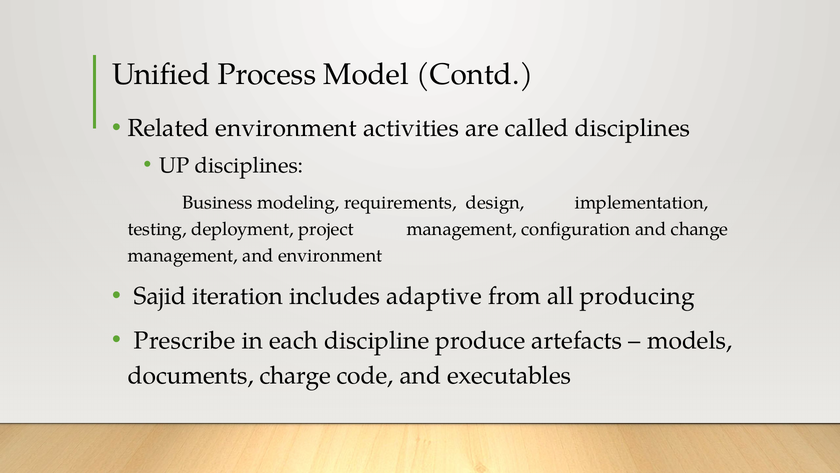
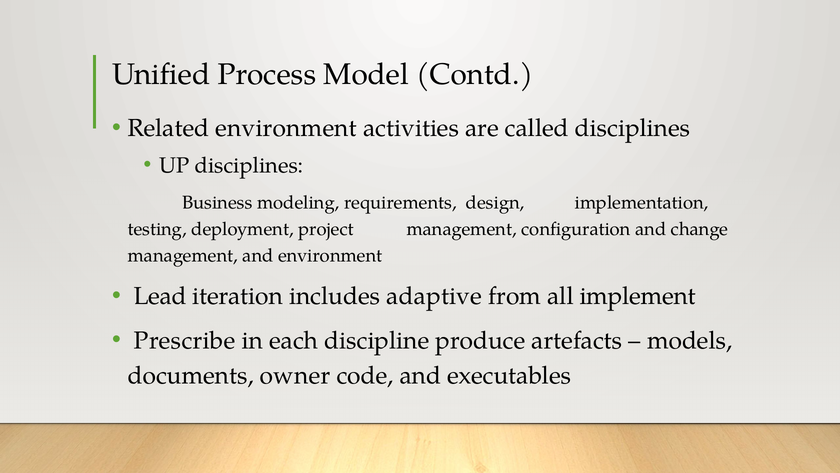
Sajid: Sajid -> Lead (160, 296)
producing: producing -> implement (638, 296)
charge: charge -> owner (295, 375)
